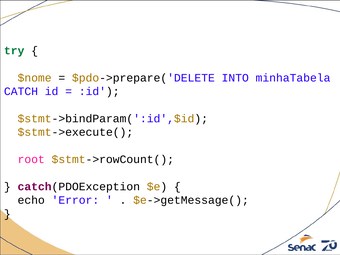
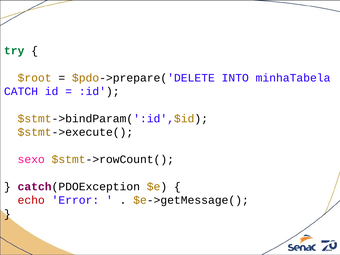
$nome: $nome -> $root (35, 78)
root: root -> sexo (31, 159)
echo colour: black -> red (31, 200)
